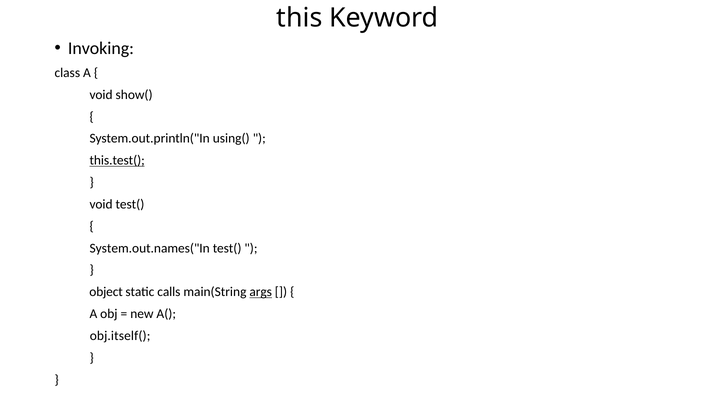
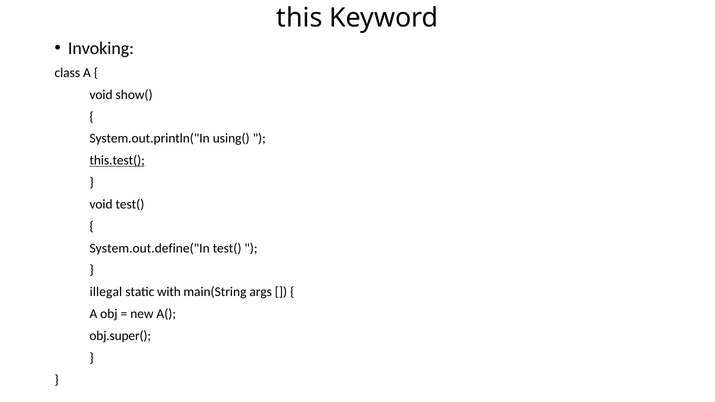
System.out.names("In: System.out.names("In -> System.out.define("In (150, 248)
object: object -> illegal (106, 292)
calls: calls -> with (169, 292)
args underline: present -> none (261, 292)
obj.itself(: obj.itself( -> obj.super( (120, 336)
